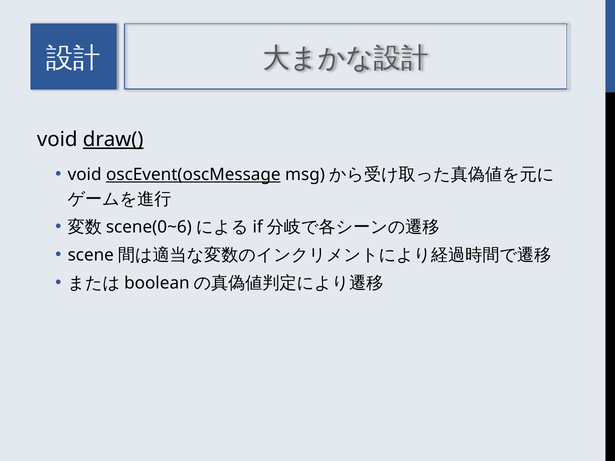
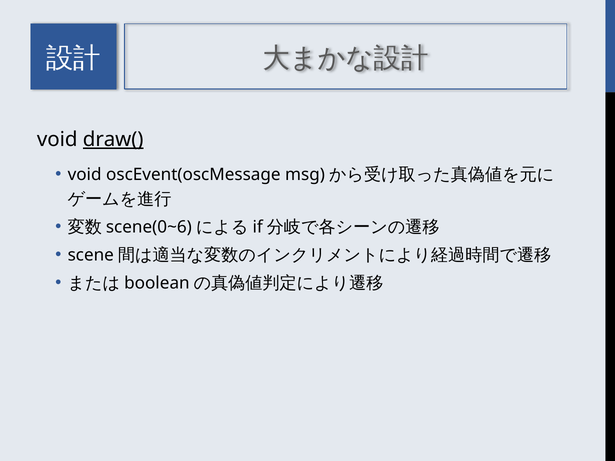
oscEvent(oscMessage underline: present -> none (193, 175)
